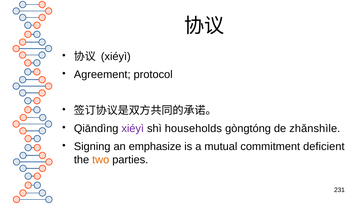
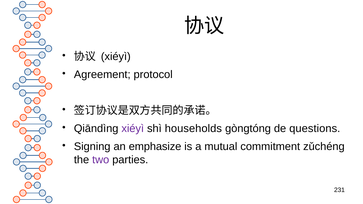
zhǎnshìle: zhǎnshìle -> questions (315, 129)
deficient: deficient -> zǔchéng (324, 147)
two colour: orange -> purple (101, 160)
